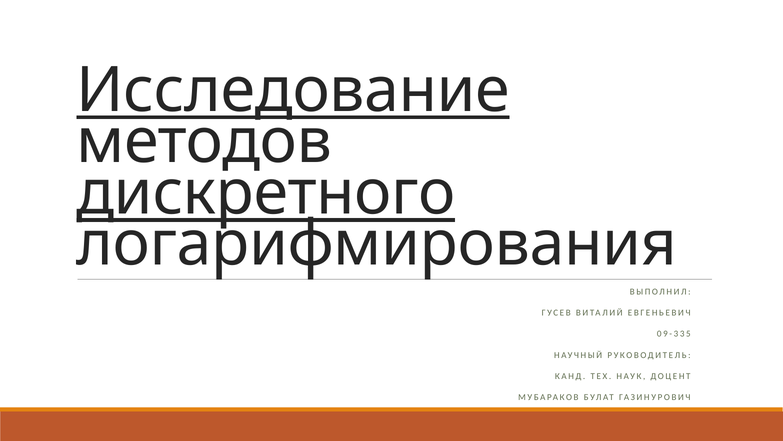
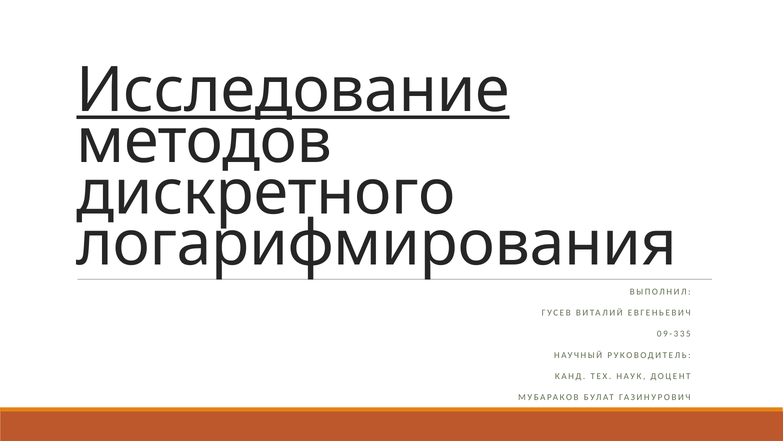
дискретного underline: present -> none (266, 193)
